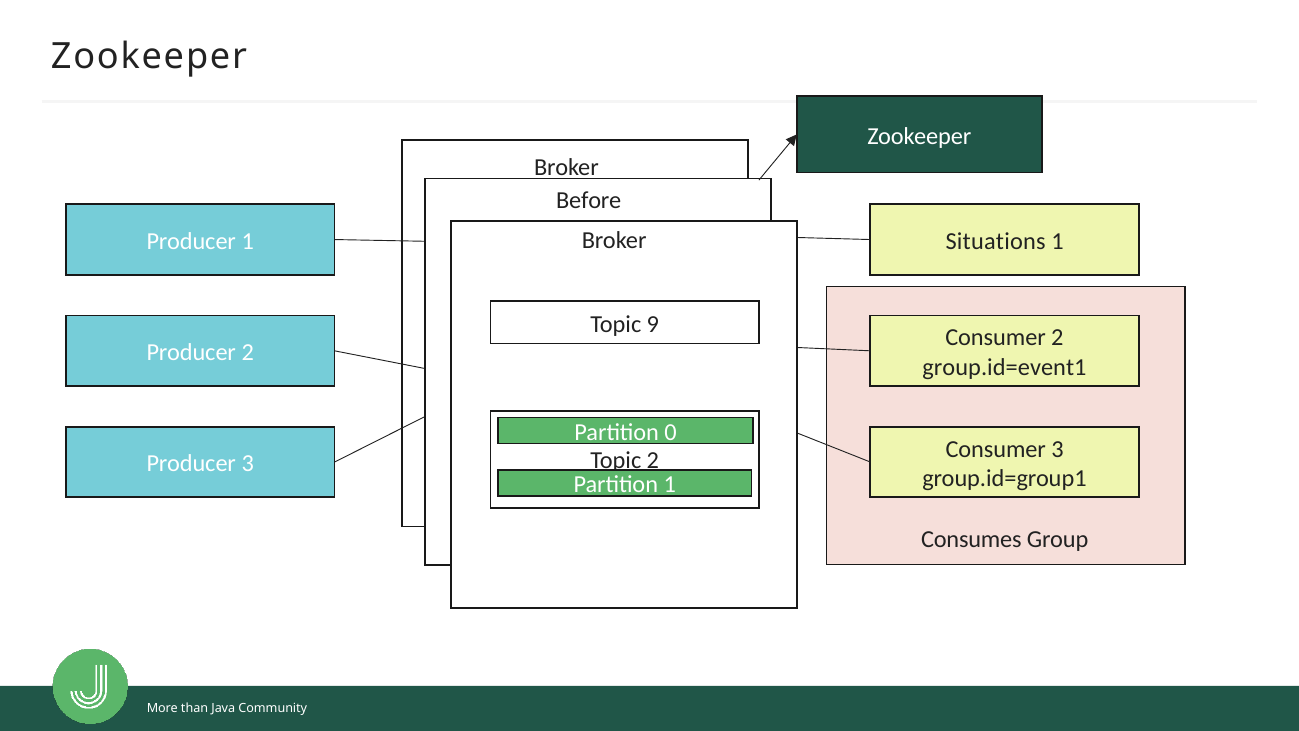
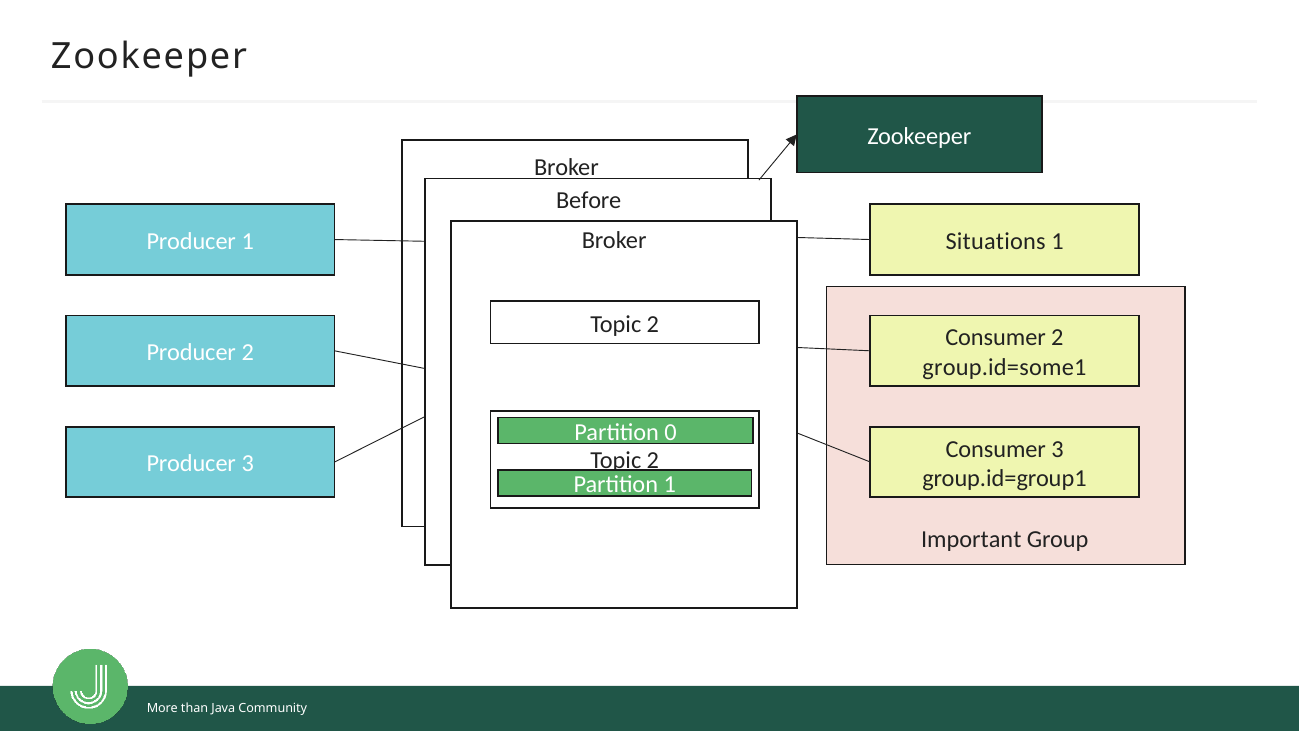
9: 9 -> 2 (653, 324)
group.id=event1: group.id=event1 -> group.id=some1 (1004, 367)
Consumes: Consumes -> Important (971, 539)
